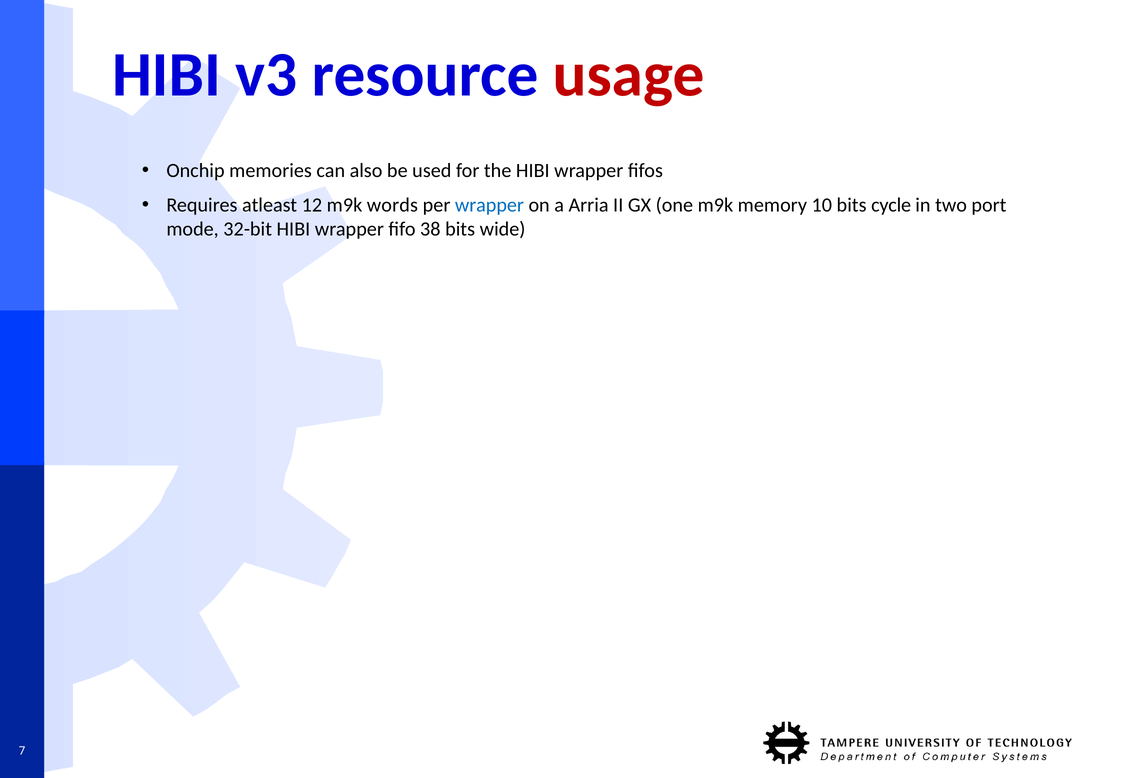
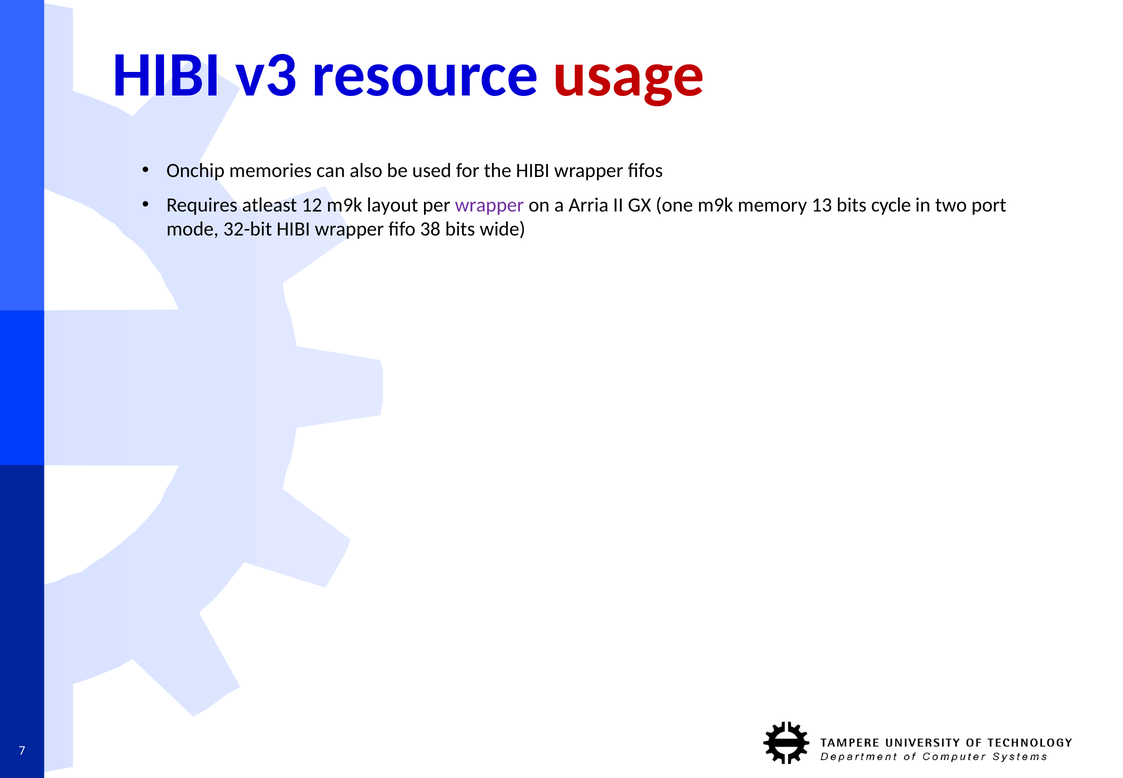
words: words -> layout (392, 205)
wrapper colour: blue -> purple (489, 205)
10: 10 -> 13 (822, 205)
